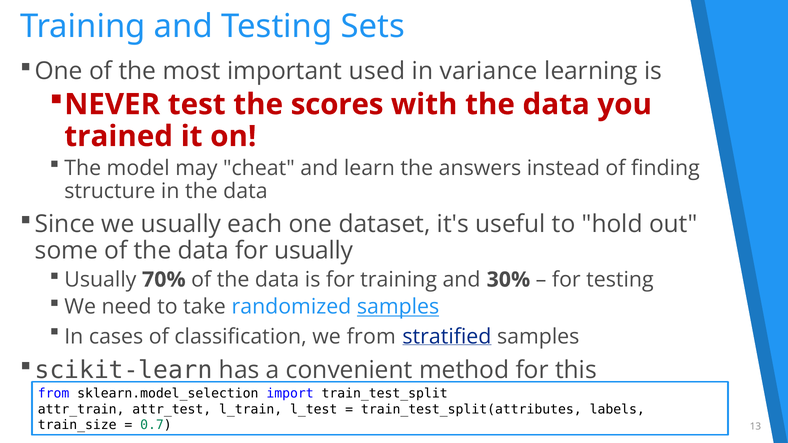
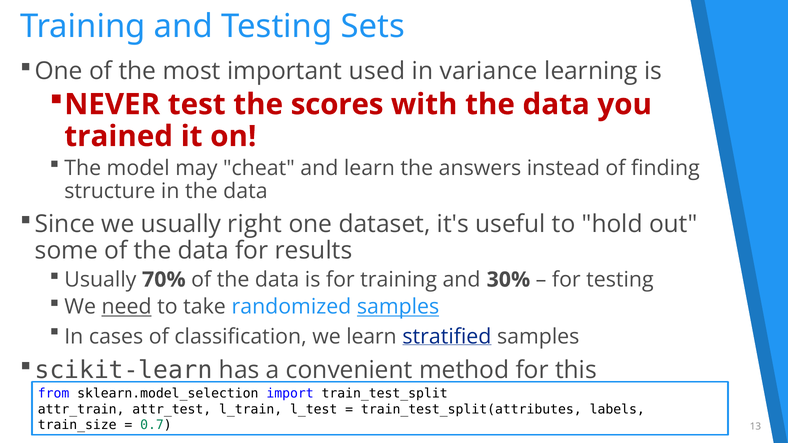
each: each -> right (255, 224)
for usually: usually -> results (314, 251)
need underline: none -> present (127, 307)
we from: from -> learn (371, 337)
